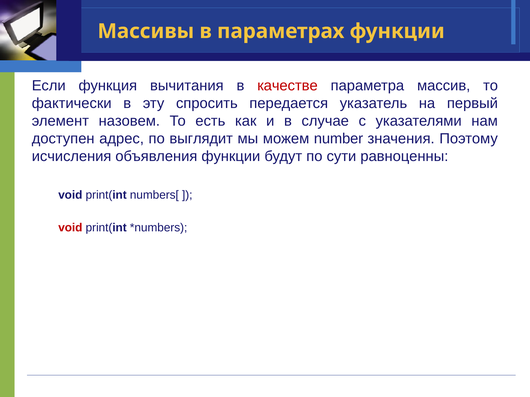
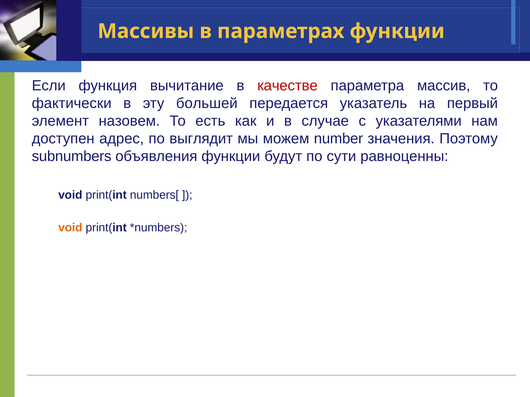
вычитания: вычитания -> вычитание (187, 86)
спросить: спросить -> большей (207, 103)
исчисления: исчисления -> subnumbers (72, 156)
void colour: red -> orange (70, 228)
